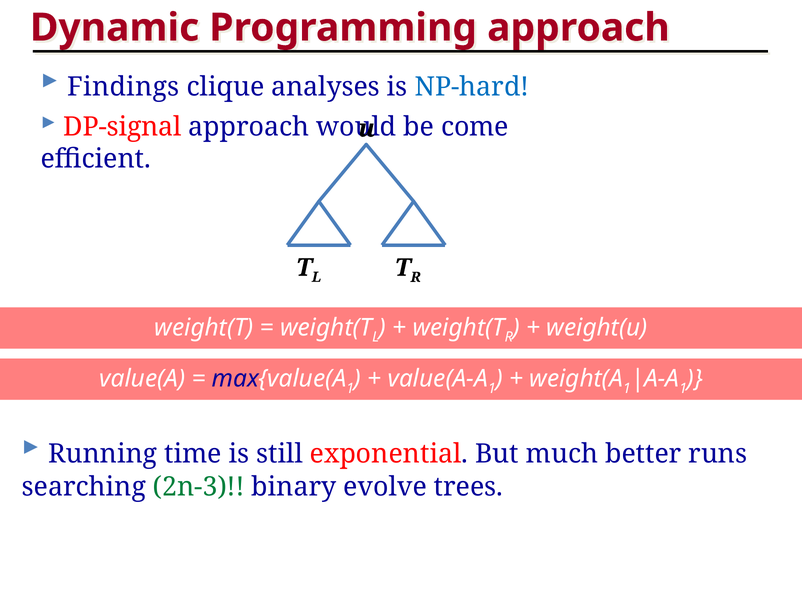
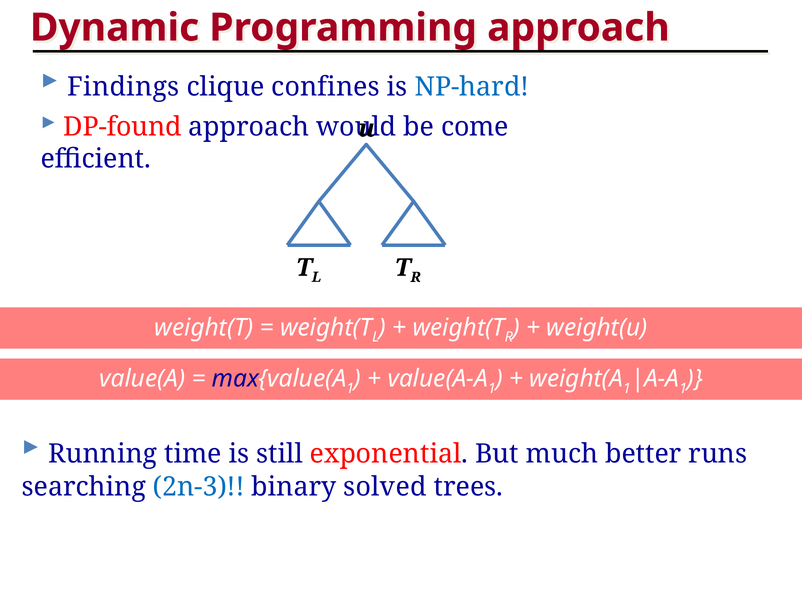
analyses: analyses -> confines (326, 87)
DP-signal: DP-signal -> DP-found (122, 127)
2n-3 colour: green -> blue (199, 486)
evolve: evolve -> solved (385, 486)
